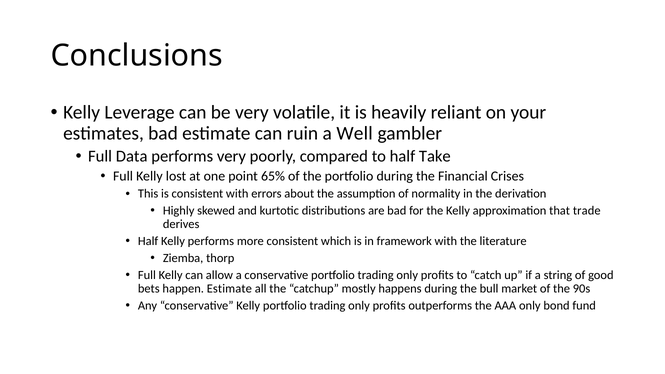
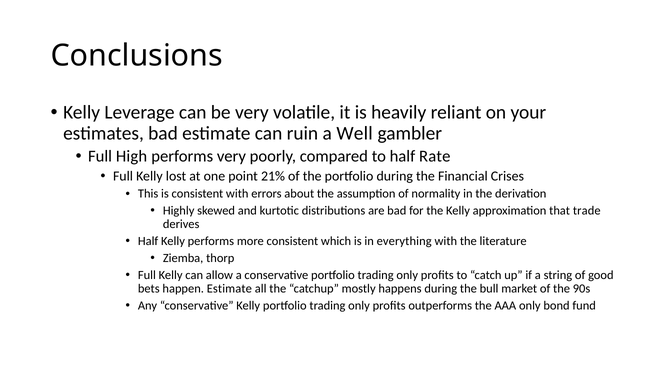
Data: Data -> High (132, 156)
Take: Take -> Rate (435, 156)
65%: 65% -> 21% (273, 176)
framework: framework -> everything (404, 241)
